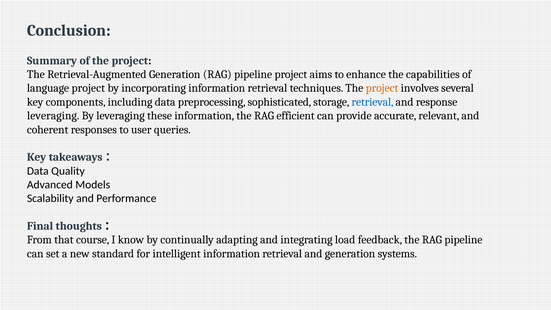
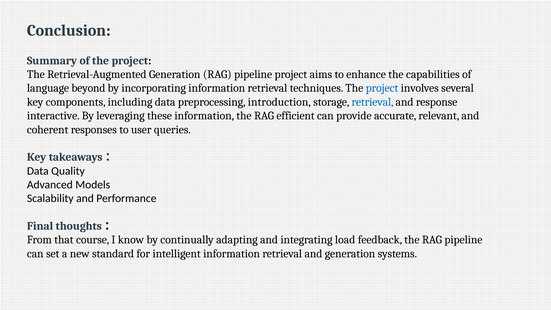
language project: project -> beyond (88, 88)
project colour: orange -> blue (382, 88)
sophisticated: sophisticated -> introduction (279, 102)
leveraging: leveraging -> interactive (53, 116)
